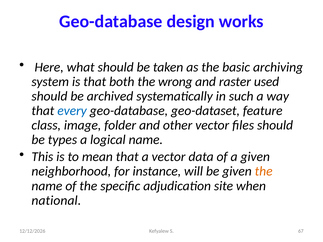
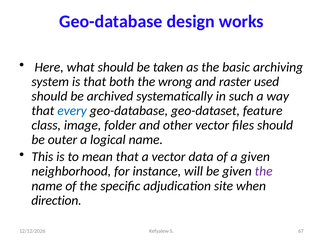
types: types -> outer (63, 140)
the colour: orange -> purple (264, 171)
national: national -> direction (56, 201)
